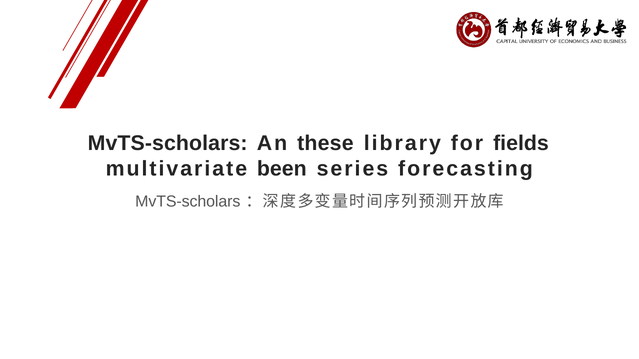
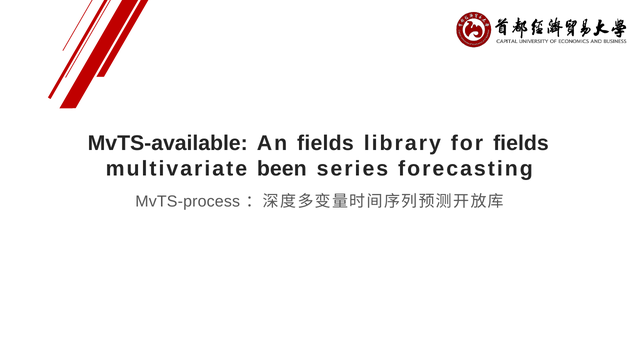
MvTS-scholars: MvTS-scholars -> MvTS-available (168, 143)
An these: these -> fields (325, 143)
MvTS-scholars: MvTS-scholars -> MvTS-process (188, 202)
